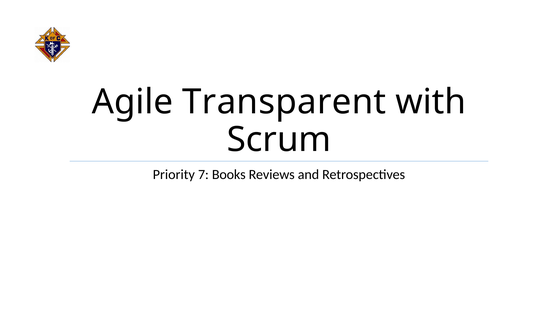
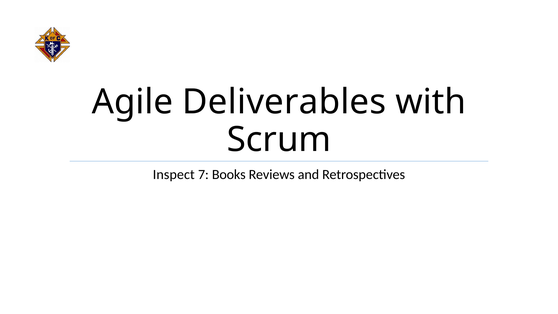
Transparent: Transparent -> Deliverables (284, 102)
Priority: Priority -> Inspect (174, 174)
